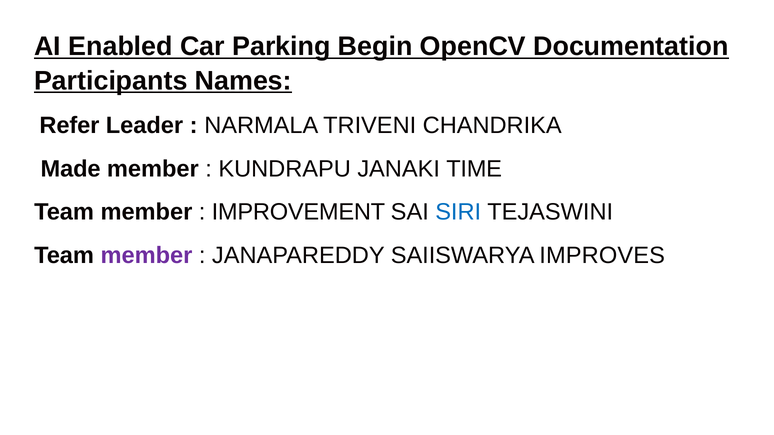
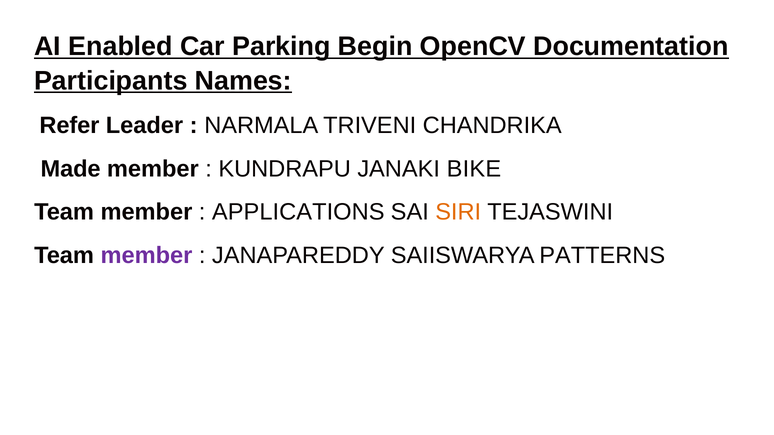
TIME: TIME -> BIKE (474, 169)
IMPROVEMENT: IMPROVEMENT -> APPLICATIONS (298, 212)
SIRI colour: blue -> orange (458, 212)
IMPROVES: IMPROVES -> PATTERNS (602, 256)
